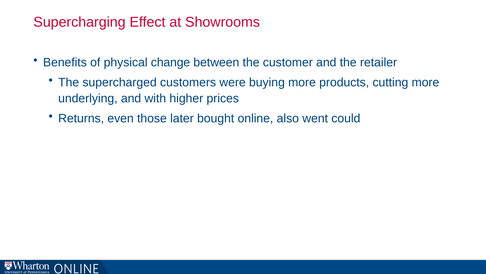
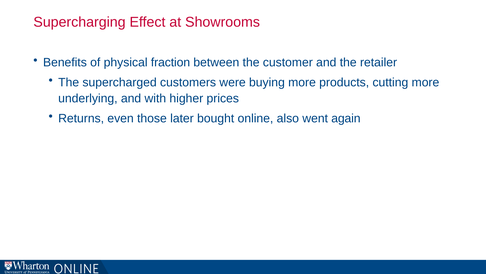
change: change -> fraction (171, 62)
could: could -> again (346, 118)
